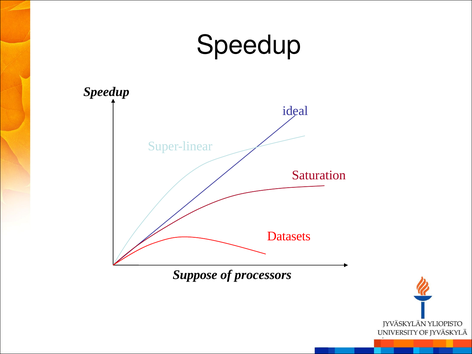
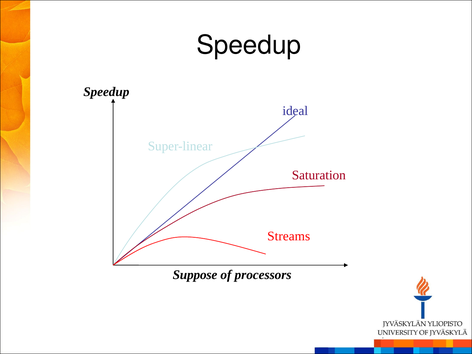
Datasets: Datasets -> Streams (289, 236)
